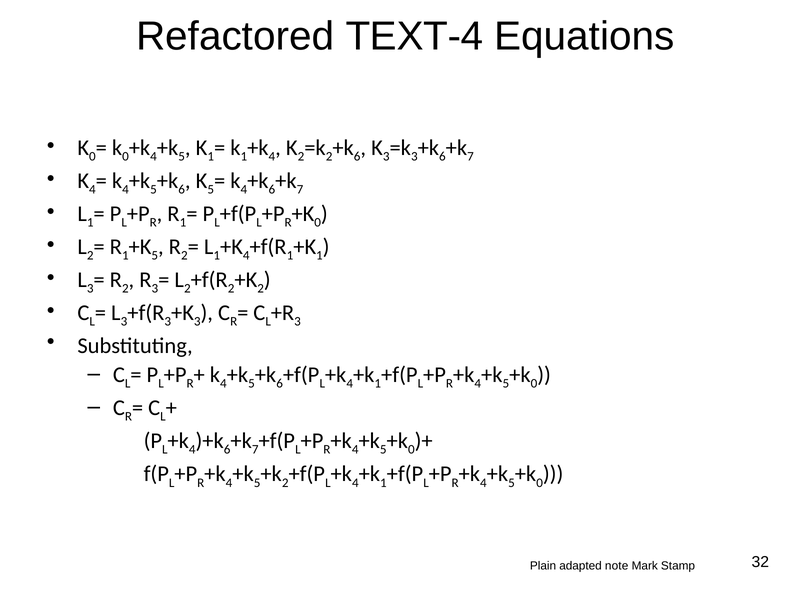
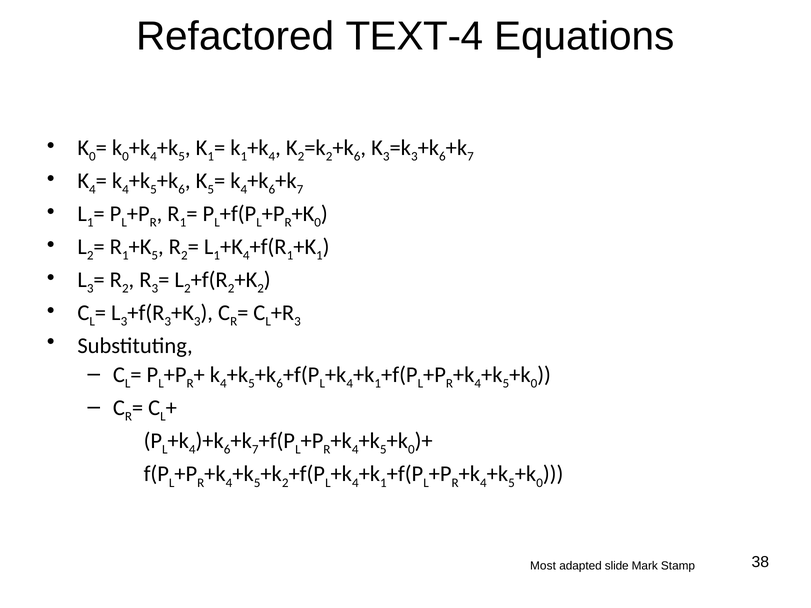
Plain: Plain -> Most (543, 566)
note: note -> slide (617, 566)
32: 32 -> 38 (760, 562)
